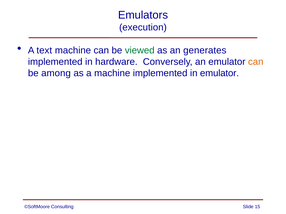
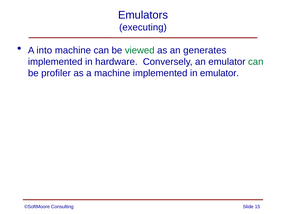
execution: execution -> executing (143, 27)
text: text -> into (44, 50)
can colour: orange -> green (256, 62)
among: among -> profiler (56, 73)
